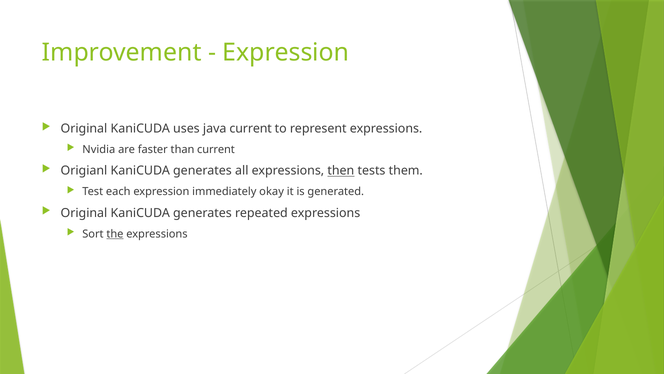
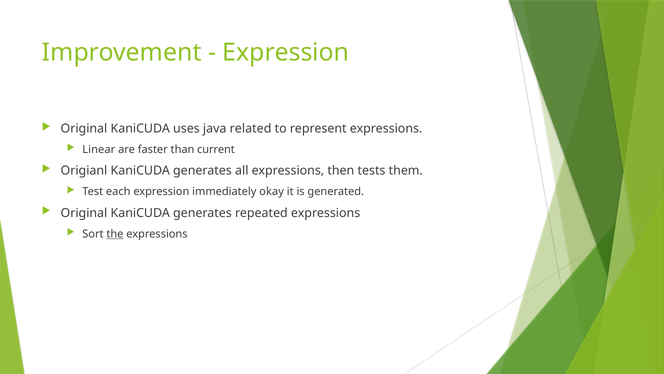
java current: current -> related (251, 129)
Nvidia: Nvidia -> Linear (99, 149)
then underline: present -> none (341, 171)
